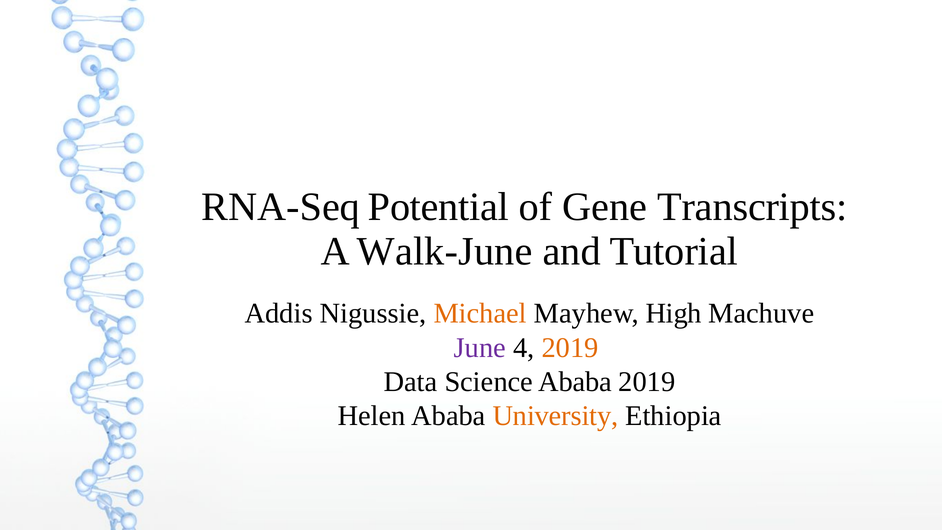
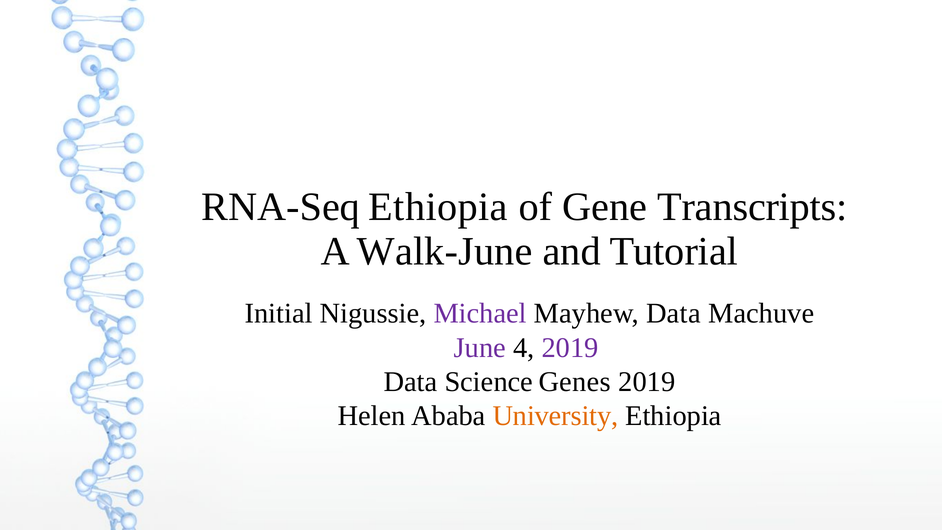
RNA-Seq Potential: Potential -> Ethiopia (438, 207)
Addis: Addis -> Initial (279, 313)
Michael colour: orange -> purple (480, 313)
Mayhew High: High -> Data (673, 313)
2019 colour: orange -> purple (570, 348)
Science Ababa: Ababa -> Genes (575, 382)
